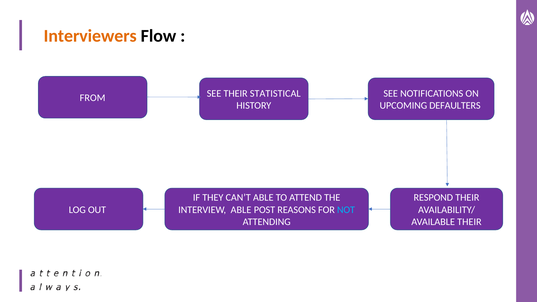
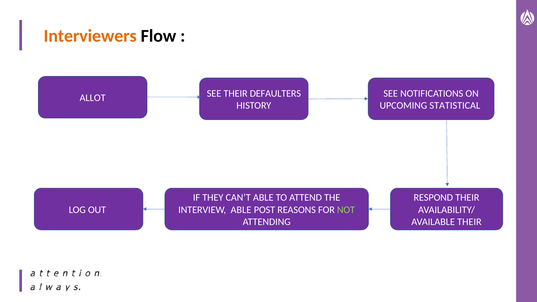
STATISTICAL: STATISTICAL -> DEFAULTERS (275, 93)
FROM: FROM -> ALLOT (93, 98)
DEFAULTERS: DEFAULTERS -> STATISTICAL (455, 106)
NOT colour: light blue -> light green (346, 210)
